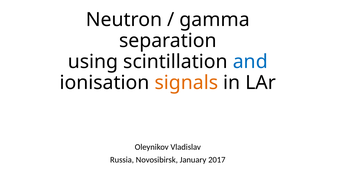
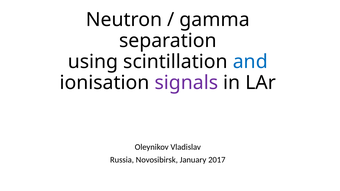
signals colour: orange -> purple (186, 83)
